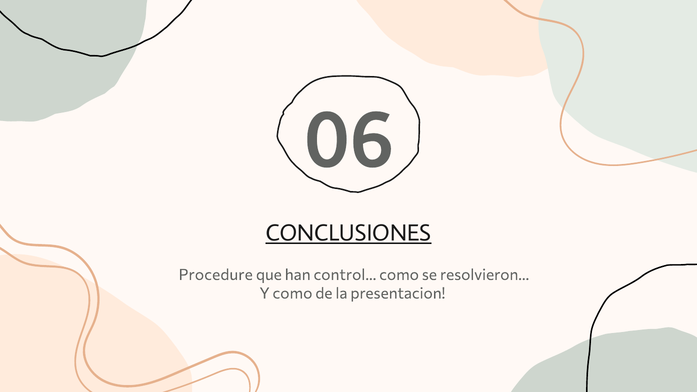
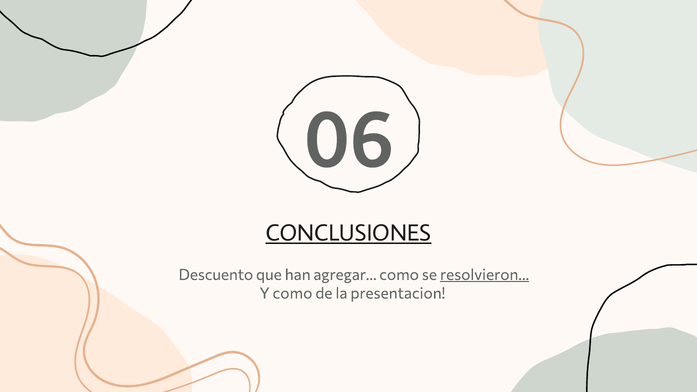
Procedure: Procedure -> Descuento (216, 275)
control…: control… -> agregar… (345, 275)
resolvieron… underline: none -> present (485, 275)
